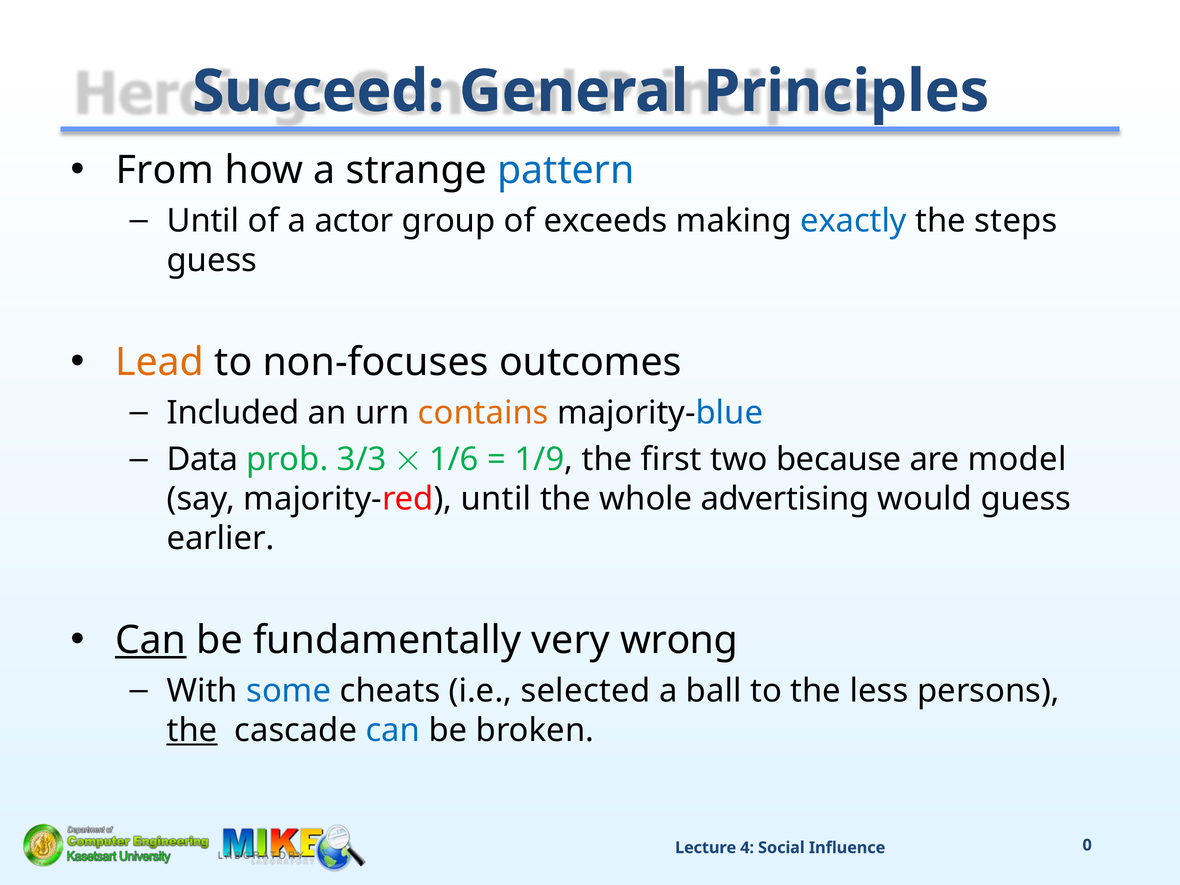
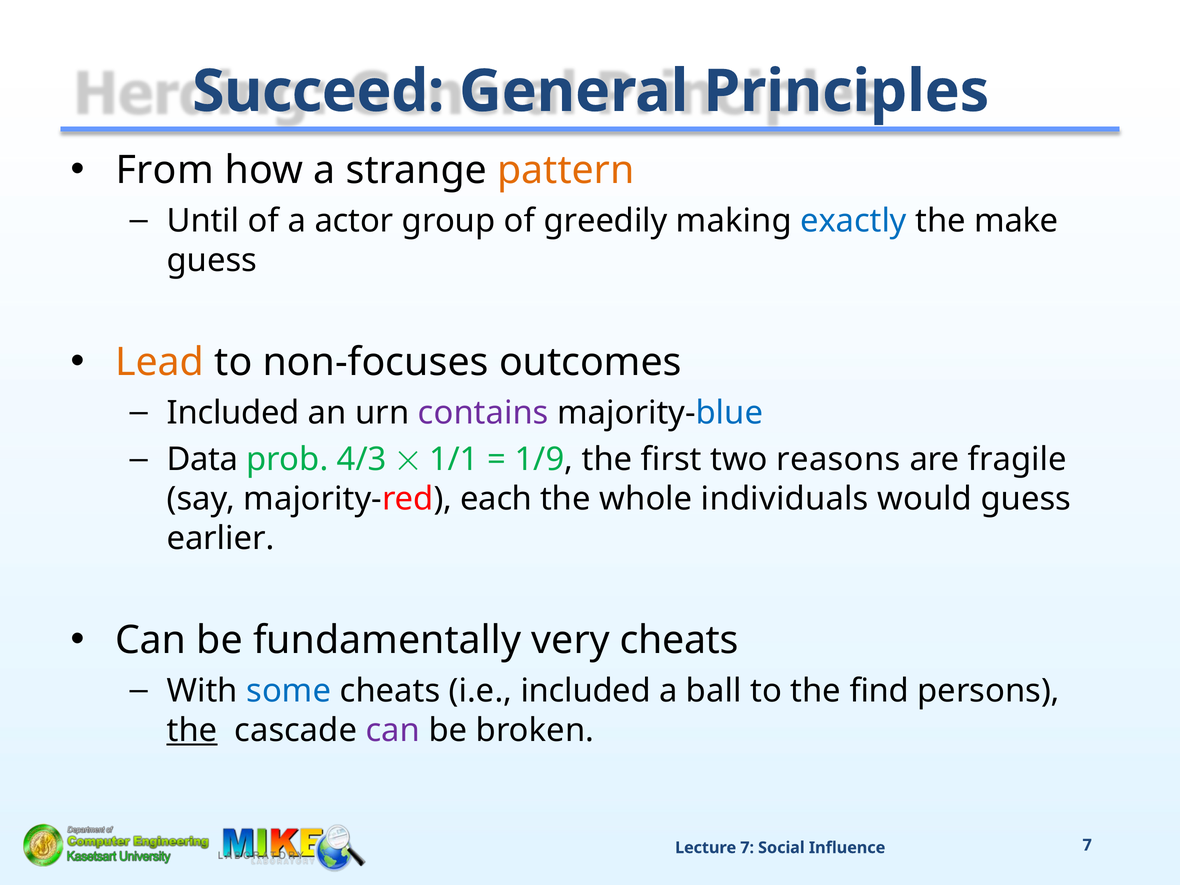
pattern colour: blue -> orange (566, 170)
exceeds: exceeds -> greedily (606, 221)
steps: steps -> make (1016, 221)
contains colour: orange -> purple (483, 413)
3/3: 3/3 -> 4/3 (362, 460)
1/6: 1/6 -> 1/1 (454, 460)
because: because -> reasons (838, 460)
model: model -> fragile (1017, 460)
majority-red until: until -> each (496, 499)
advertising: advertising -> individuals (785, 499)
Can underline: present -> none (151, 640)
very wrong: wrong -> cheats (679, 640)
i.e selected: selected -> included (586, 691)
less: less -> find (879, 691)
can colour: blue -> purple (393, 730)
Lecture 4: 4 -> 7 (747, 848)
Influence 0: 0 -> 7 (1087, 845)
